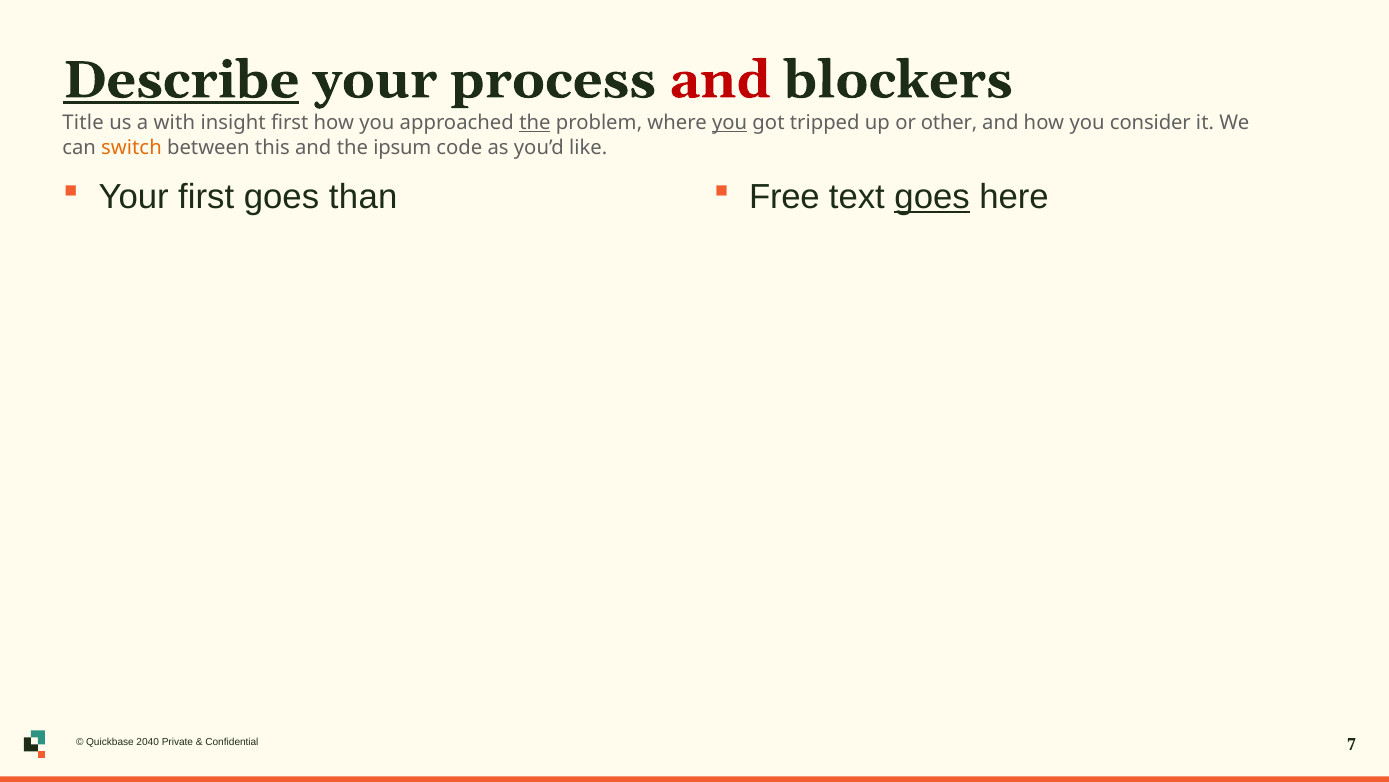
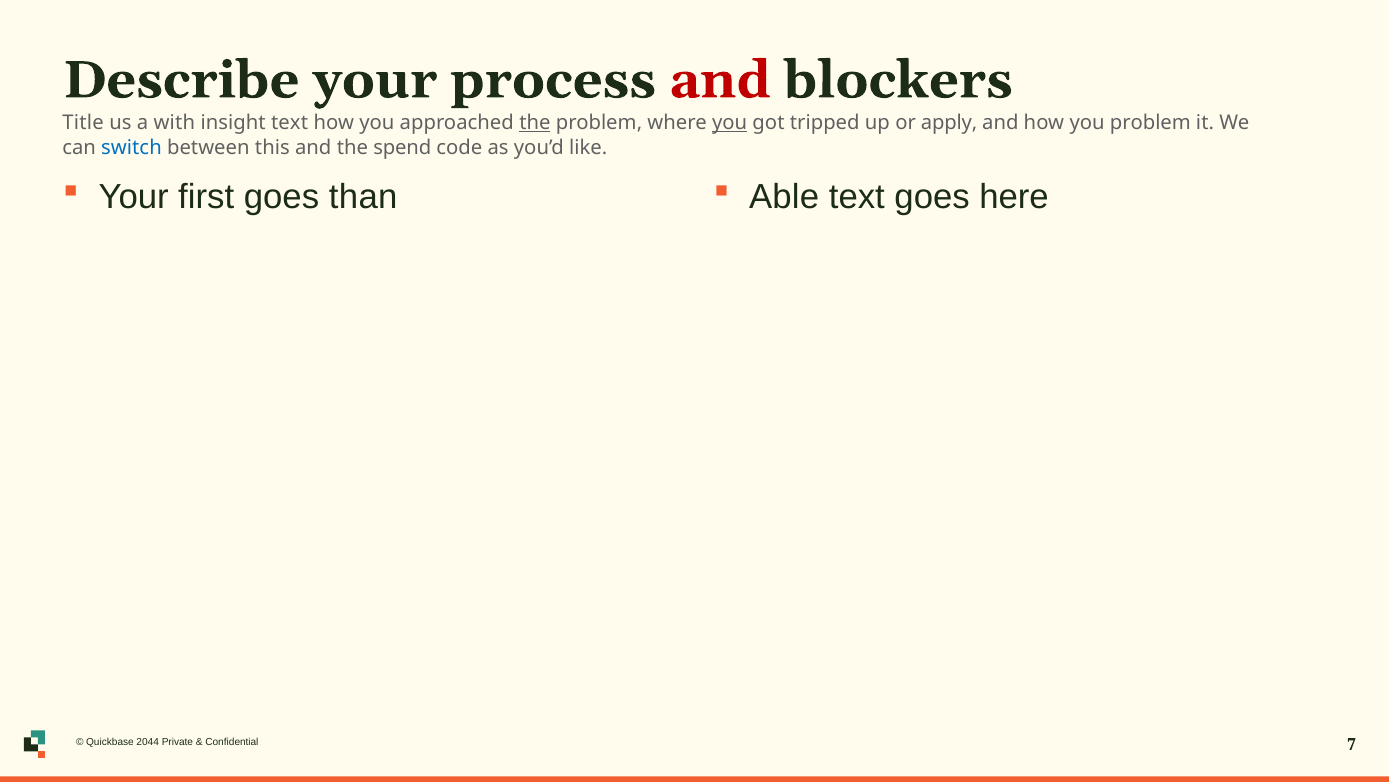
Describe underline: present -> none (181, 80)
insight first: first -> text (290, 123)
other: other -> apply (949, 123)
you consider: consider -> problem (1150, 123)
switch colour: orange -> blue (131, 147)
ipsum: ipsum -> spend (402, 147)
Free: Free -> Able (784, 197)
goes underline: present -> none (932, 197)
2040: 2040 -> 2044 (148, 742)
